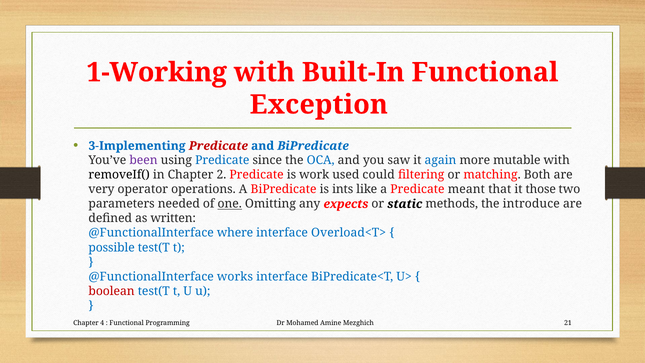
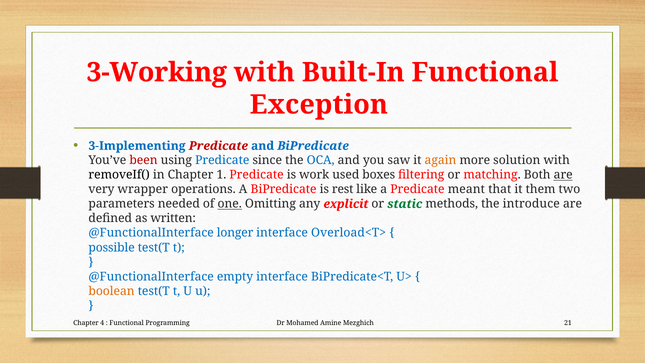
1-Working: 1-Working -> 3-Working (157, 72)
been colour: purple -> red (144, 160)
again colour: blue -> orange (441, 160)
mutable: mutable -> solution (517, 160)
2: 2 -> 1 (221, 175)
could: could -> boxes (379, 175)
are underline: none -> present (563, 175)
operator: operator -> wrapper (143, 189)
ints: ints -> rest (343, 189)
those: those -> them (541, 189)
expects: expects -> explicit (346, 204)
static colour: black -> green (405, 204)
where: where -> longer (235, 233)
works: works -> empty (235, 276)
boolean colour: red -> orange (112, 291)
